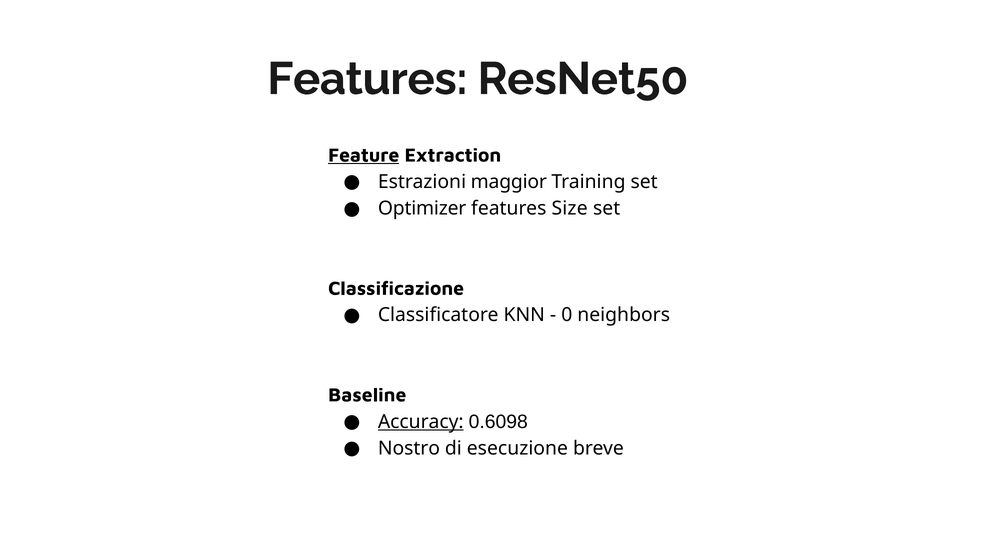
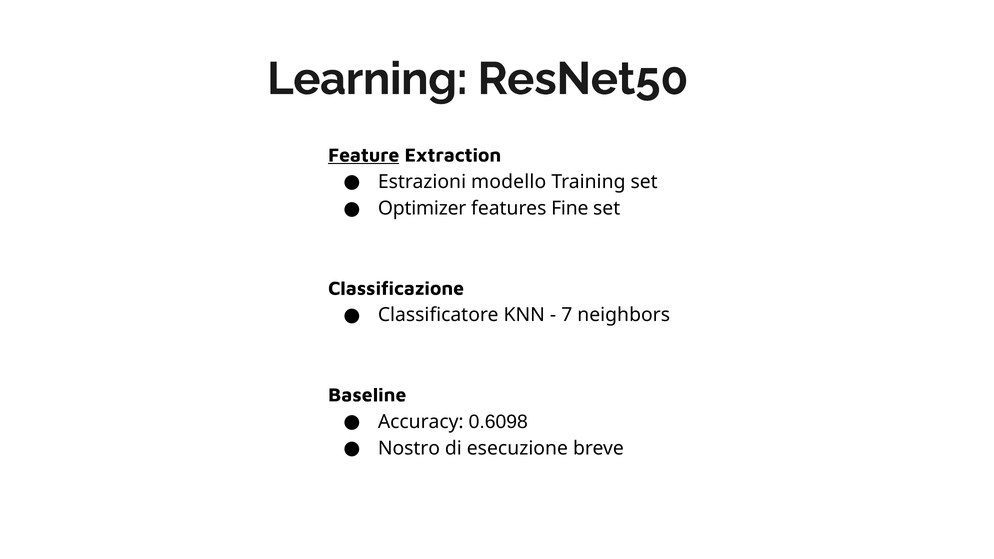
Features: Features -> Learning (367, 79)
maggior: maggior -> modello (509, 182)
Size: Size -> Fine (570, 209)
0: 0 -> 7 (567, 315)
Accuracy underline: present -> none (421, 422)
